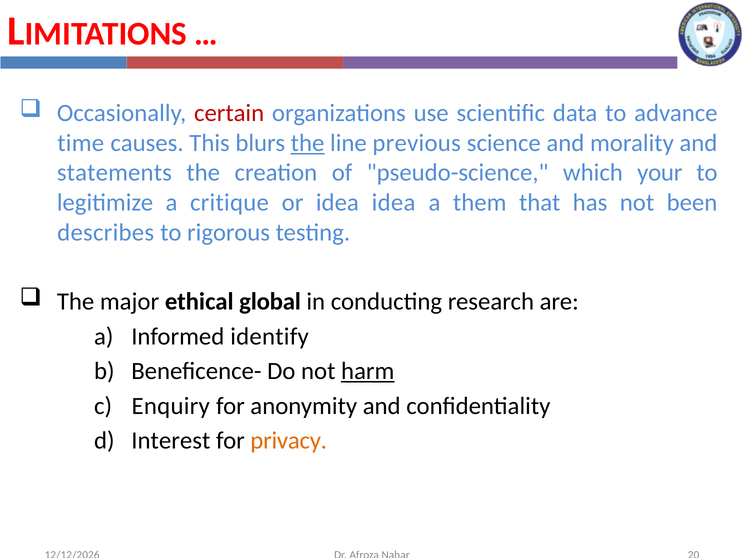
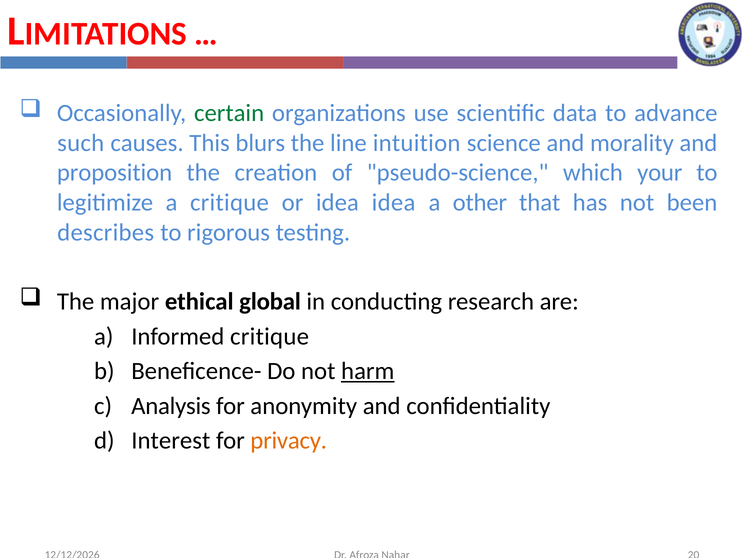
certain colour: red -> green (229, 113)
time: time -> such (81, 143)
the underline: present -> none (308, 143)
previous: previous -> intuition (417, 143)
statements: statements -> proposition (115, 173)
them: them -> other (480, 203)
Informed identify: identify -> critique (270, 336)
Enquiry: Enquiry -> Analysis (171, 406)
